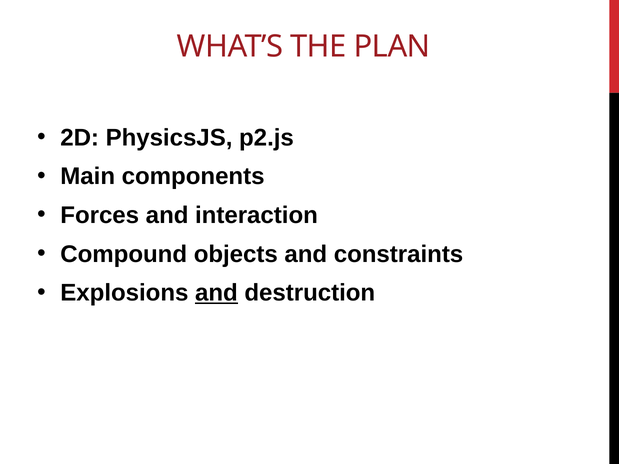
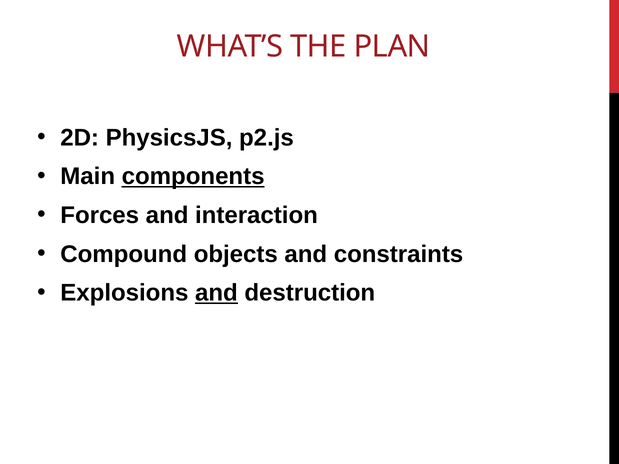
components underline: none -> present (193, 177)
